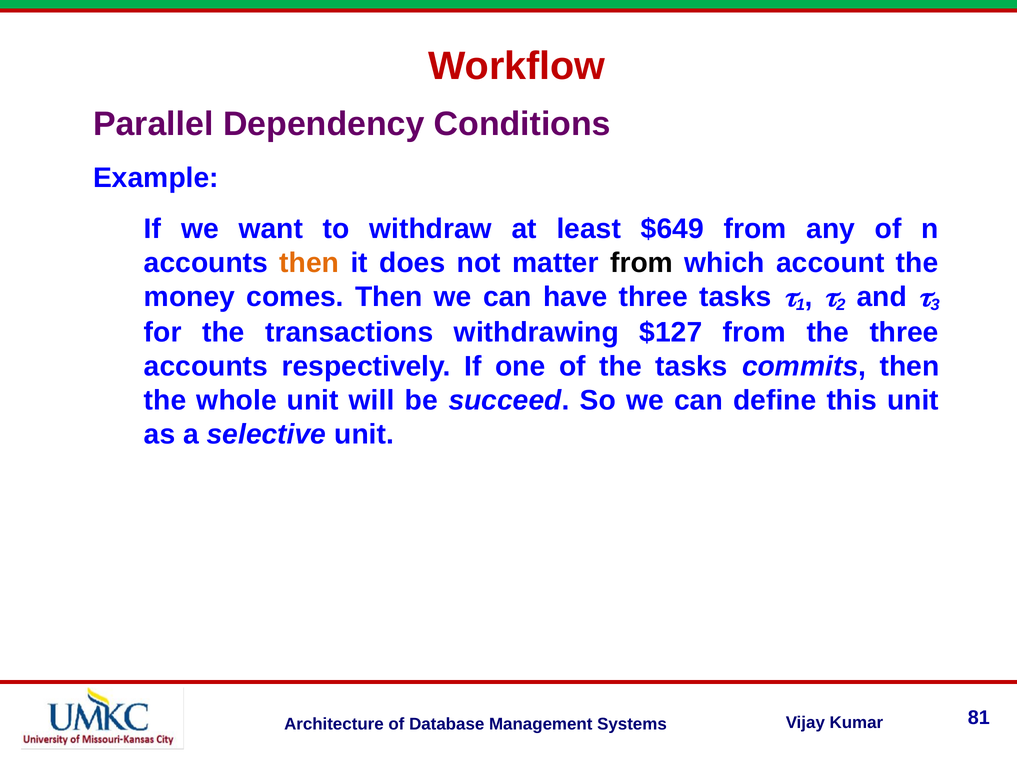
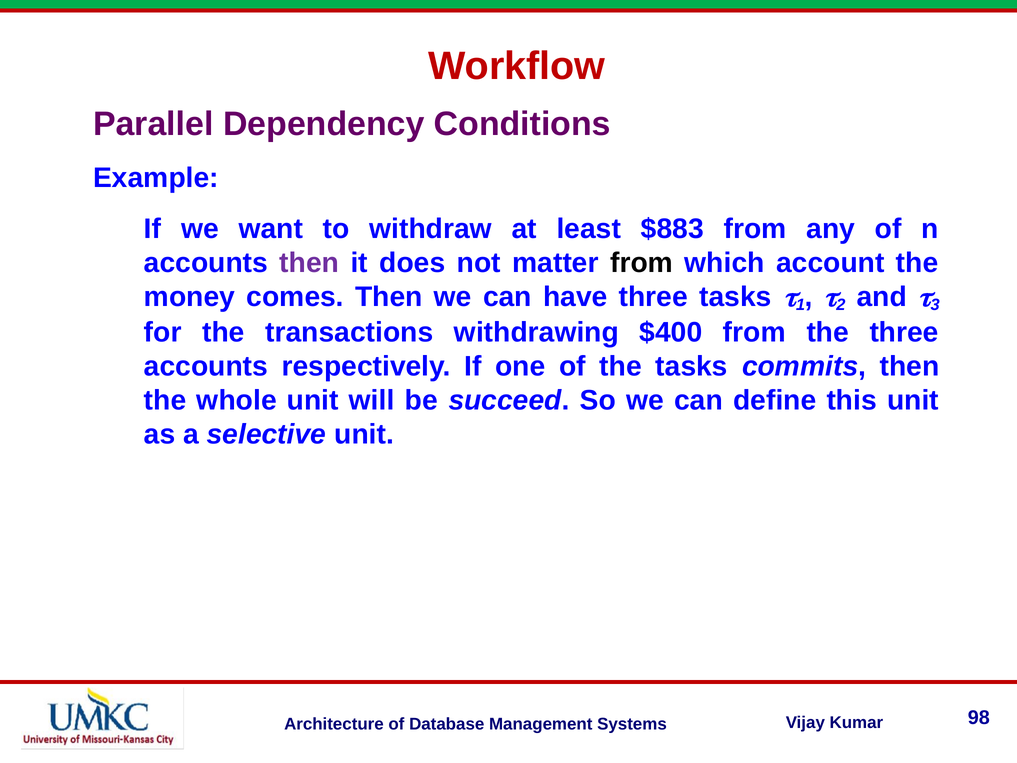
$649: $649 -> $883 (672, 229)
then colour: orange -> purple (309, 263)
$127: $127 -> $400 (671, 332)
81: 81 -> 98 (979, 718)
